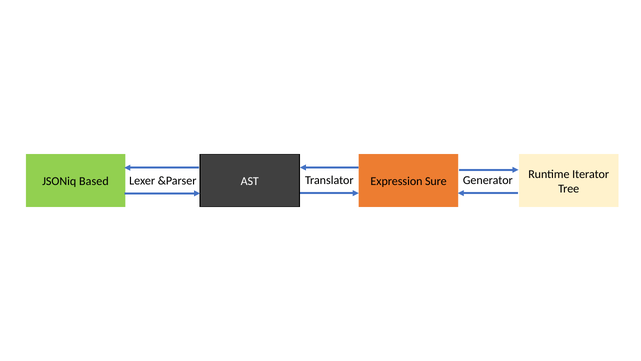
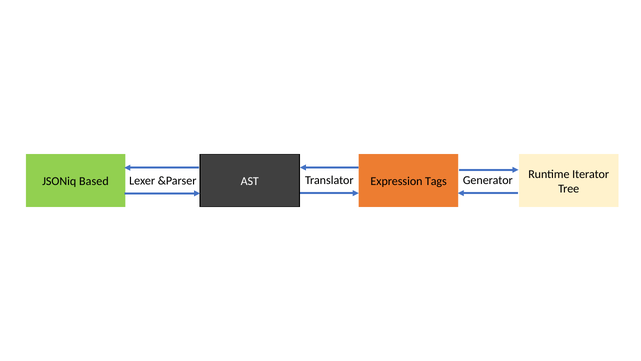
Sure: Sure -> Tags (436, 181)
